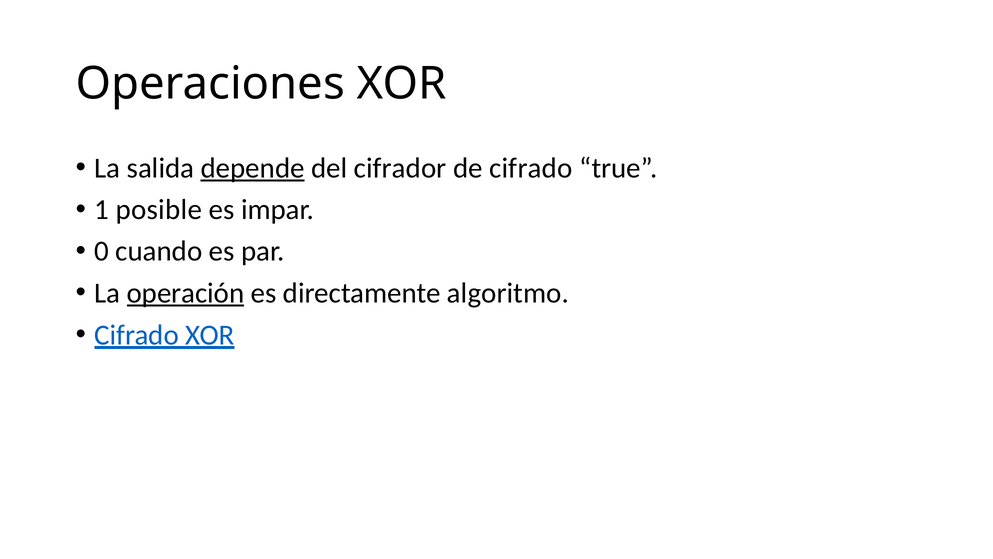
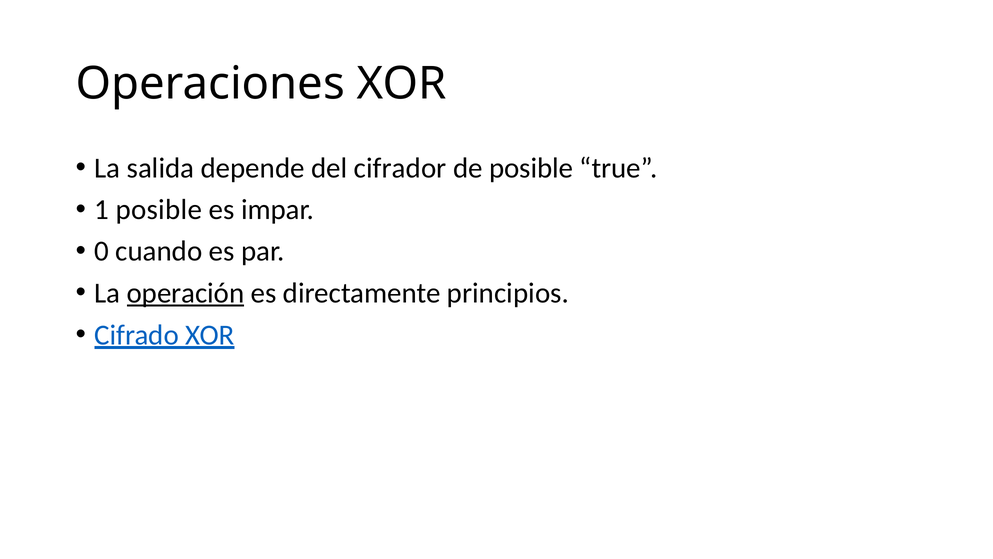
depende underline: present -> none (253, 168)
de cifrado: cifrado -> posible (531, 168)
algoritmo: algoritmo -> principios (508, 293)
